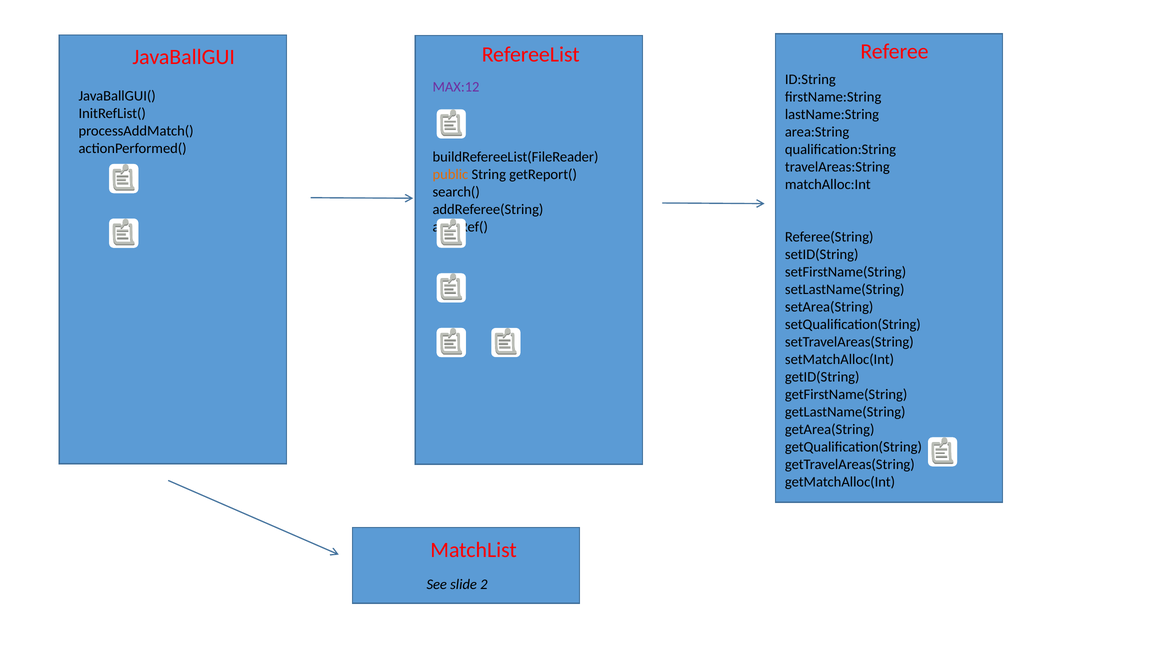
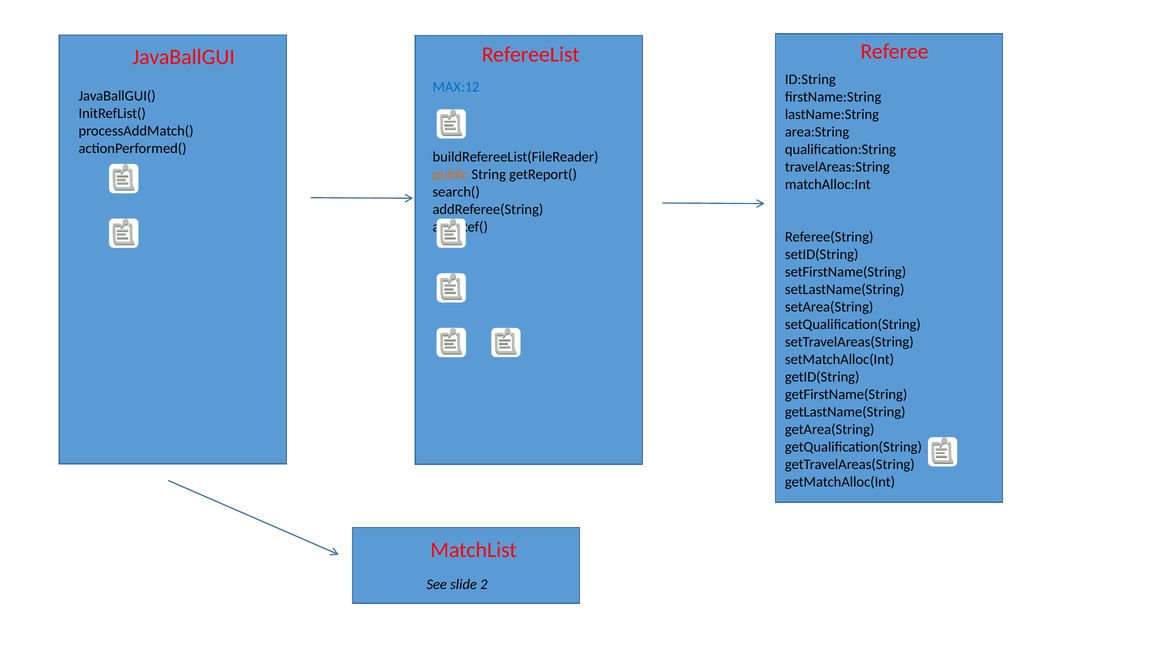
MAX:12 colour: purple -> blue (456, 87)
